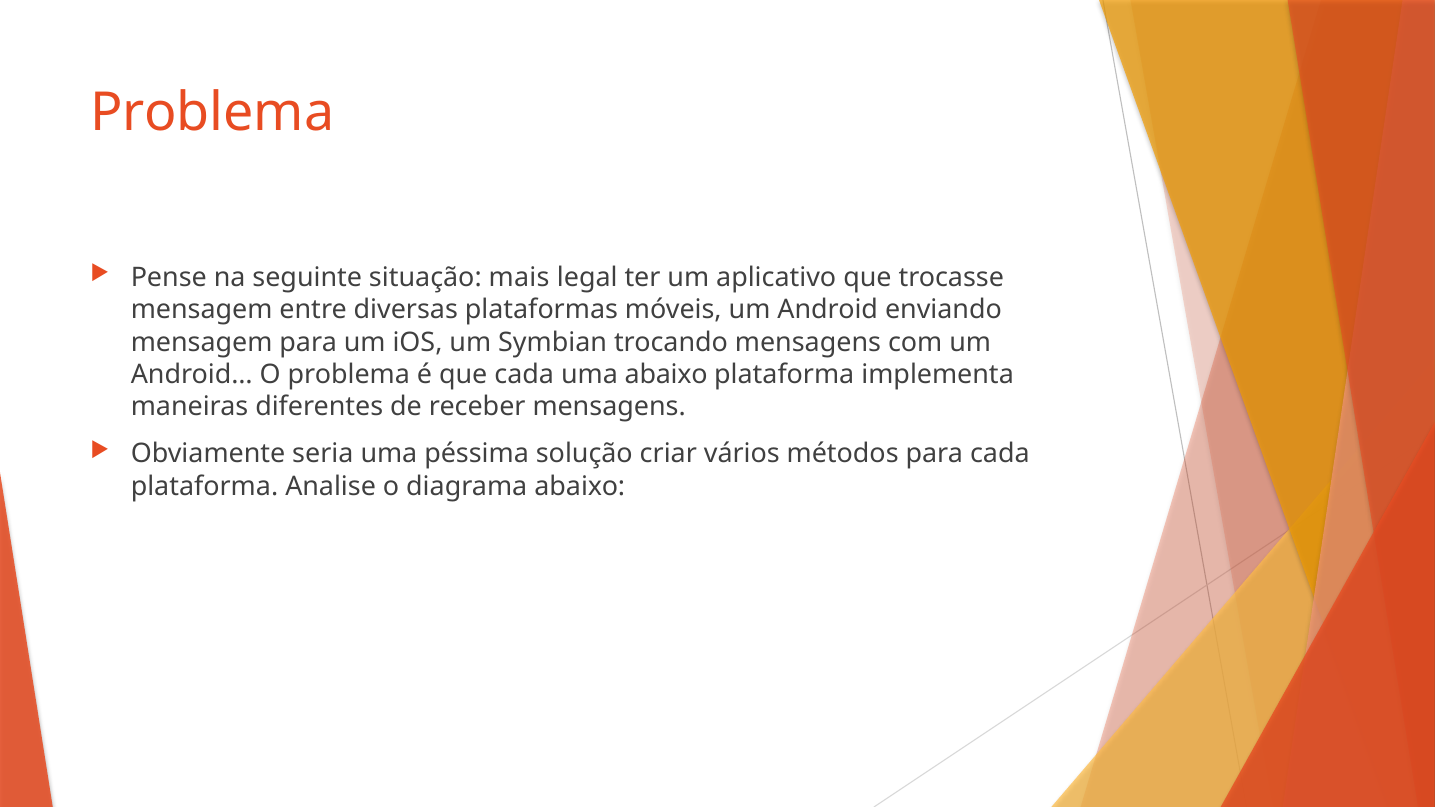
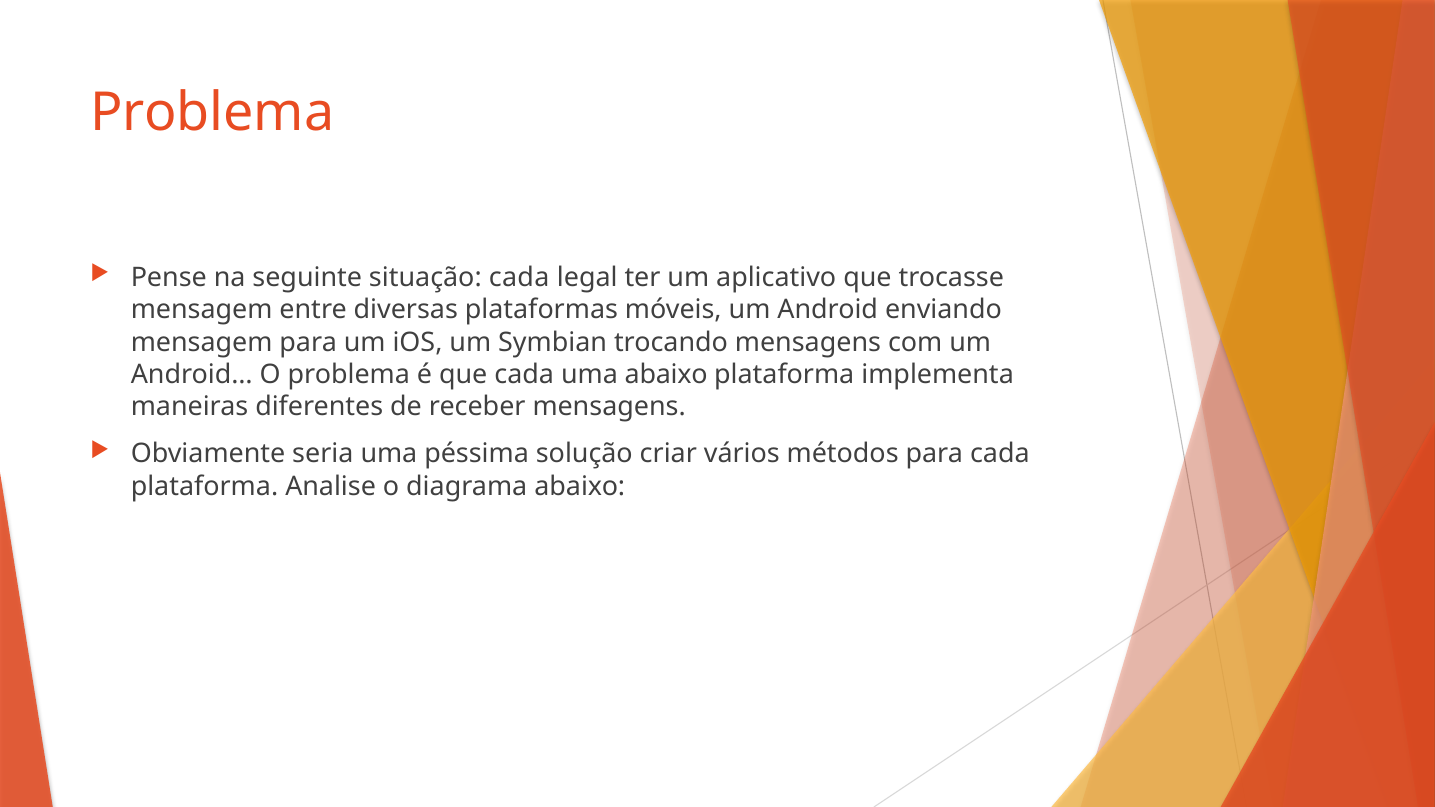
situação mais: mais -> cada (519, 278)
